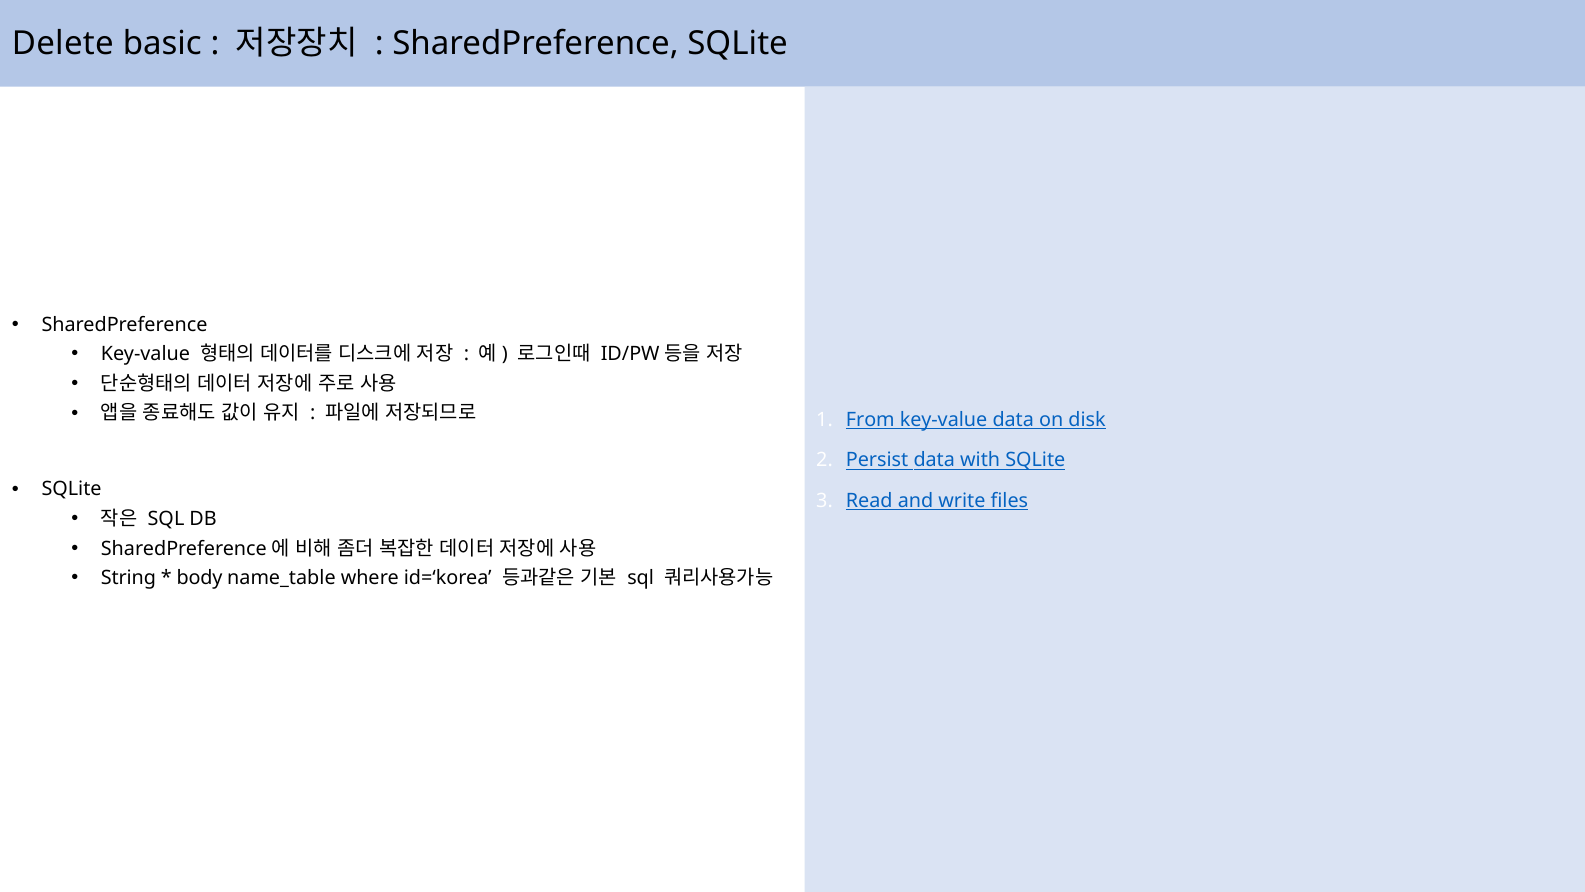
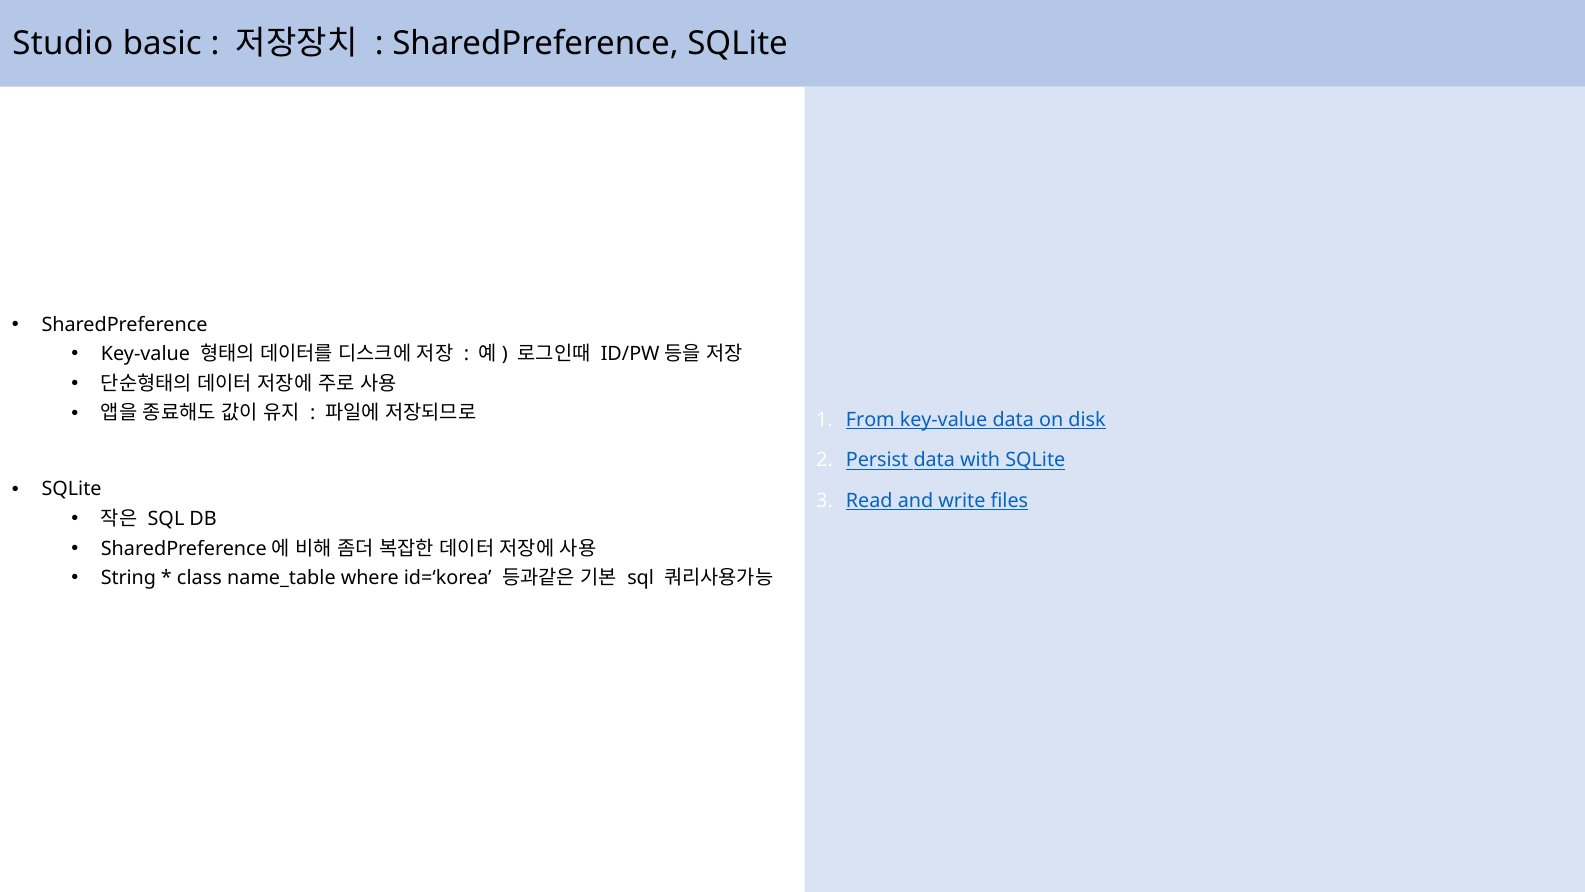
Delete: Delete -> Studio (63, 43)
body: body -> class (199, 578)
